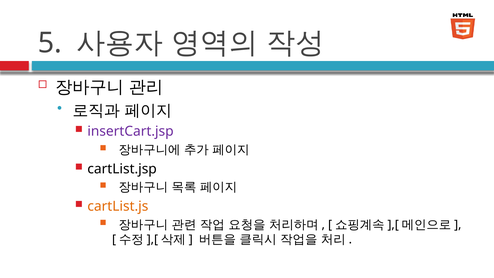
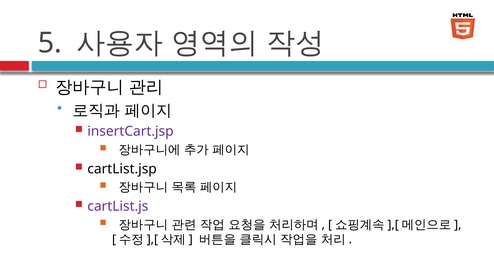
cartList.js colour: orange -> purple (118, 206)
